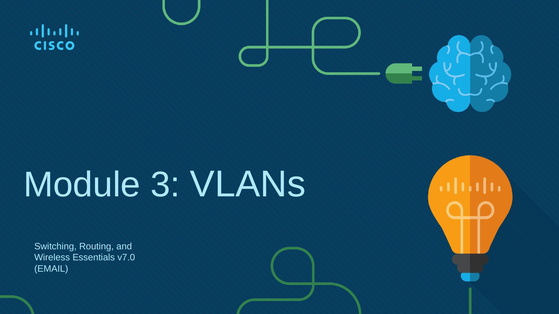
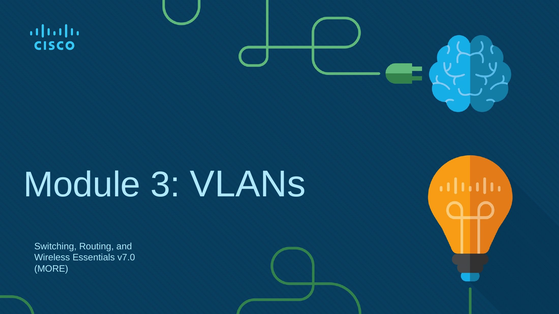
EMAIL: EMAIL -> MORE (51, 269)
